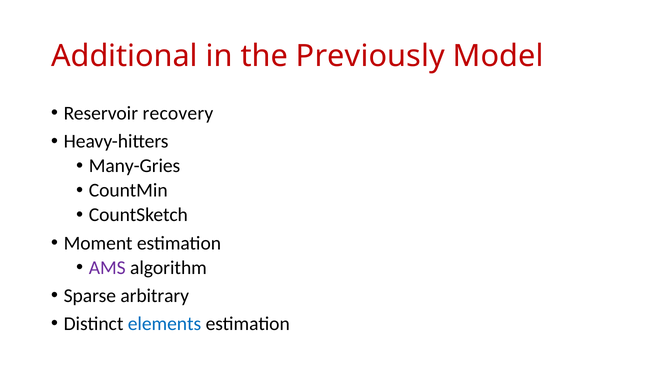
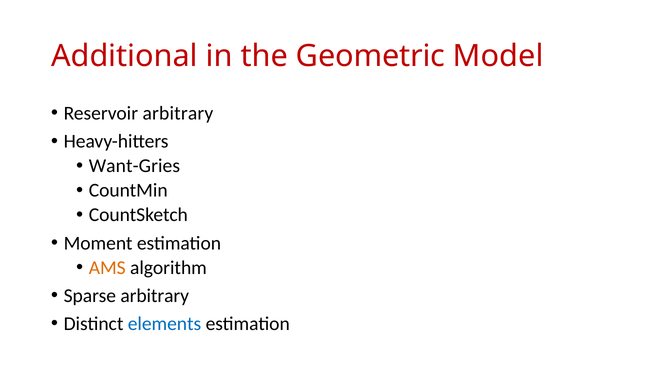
Previously: Previously -> Geometric (371, 56)
Reservoir recovery: recovery -> arbitrary (178, 113)
Many-Gries: Many-Gries -> Want-Gries (134, 166)
AMS colour: purple -> orange (107, 268)
